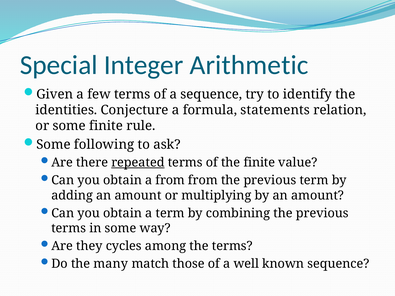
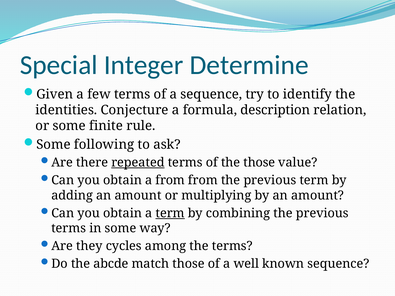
Arithmetic: Arithmetic -> Determine (249, 65)
statements: statements -> description (275, 110)
the finite: finite -> those (259, 163)
term underline: none -> present (170, 213)
many: many -> abcde (111, 264)
